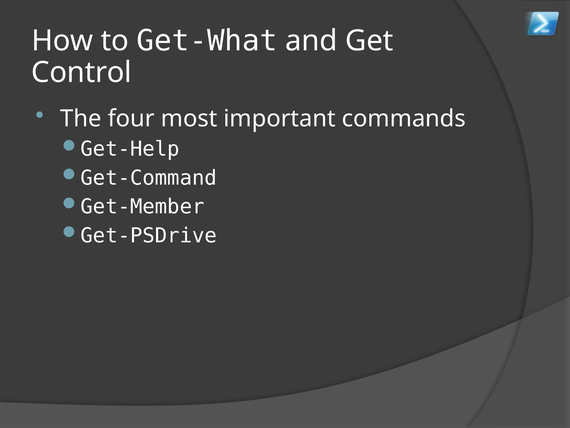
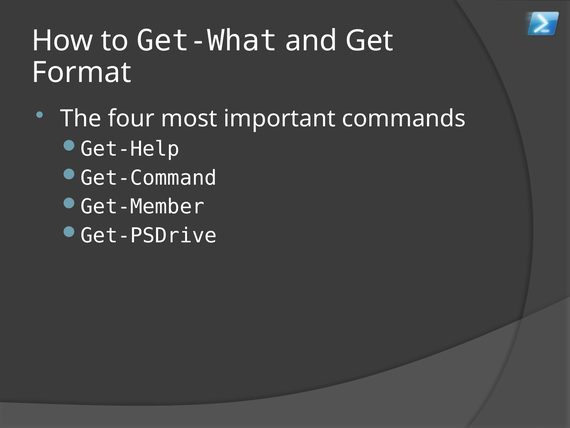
Control: Control -> Format (81, 72)
